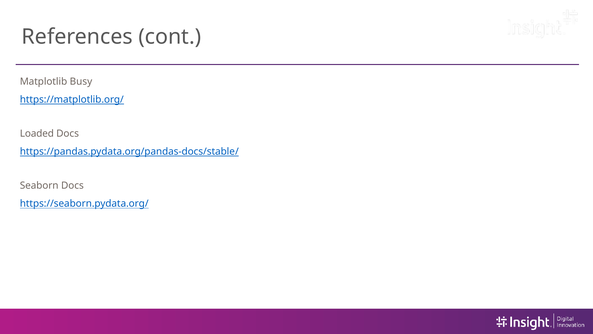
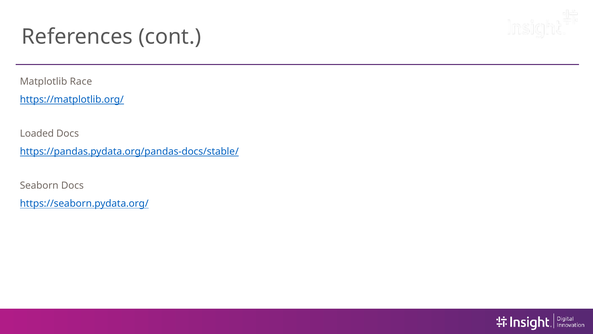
Busy: Busy -> Race (81, 81)
